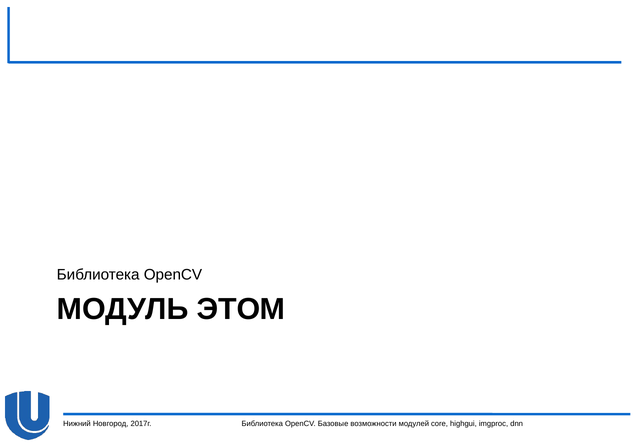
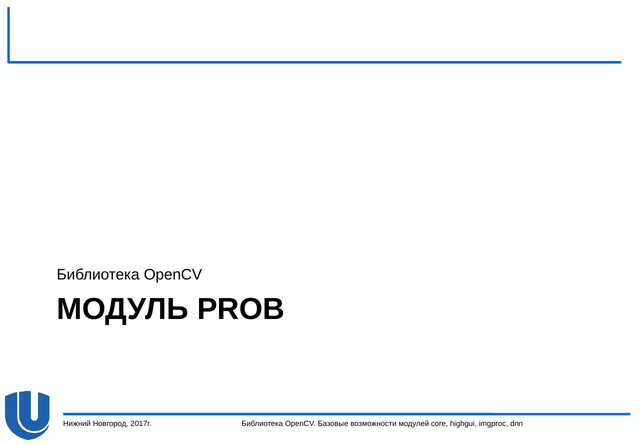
ЭТОМ: ЭТОМ -> PROB (241, 309)
